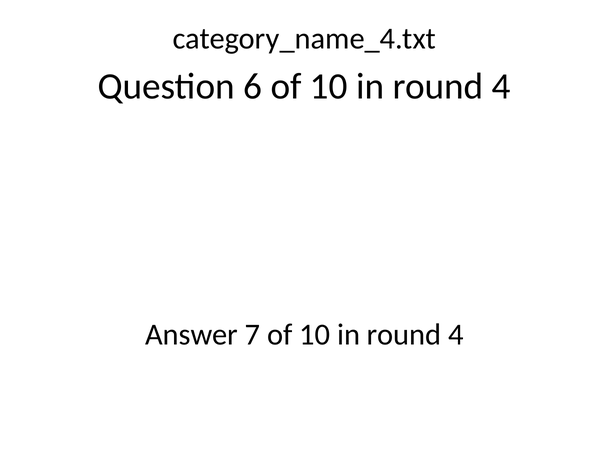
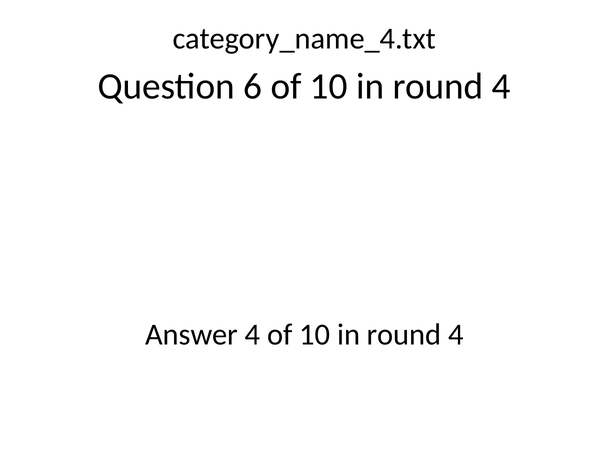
Answer 7: 7 -> 4 (252, 334)
